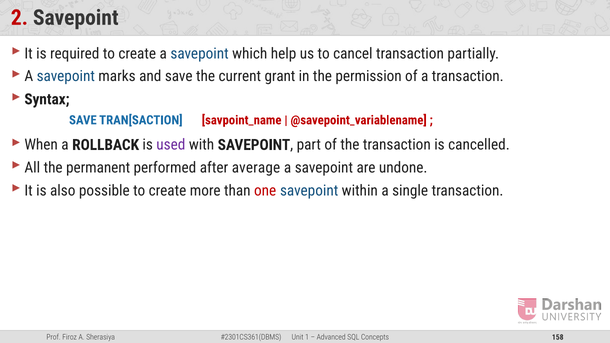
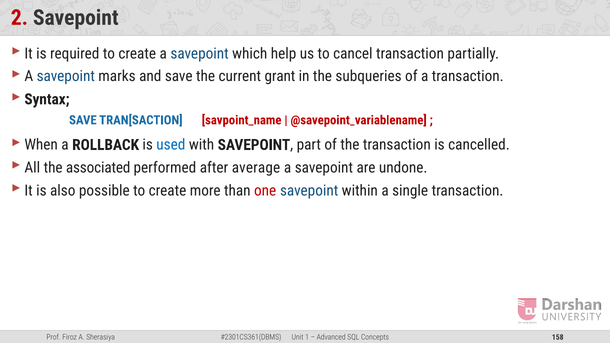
permission: permission -> subqueries (369, 76)
used colour: purple -> blue (171, 145)
permanent: permanent -> associated (98, 168)
